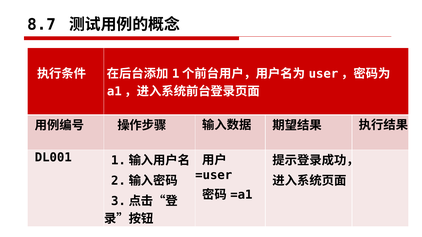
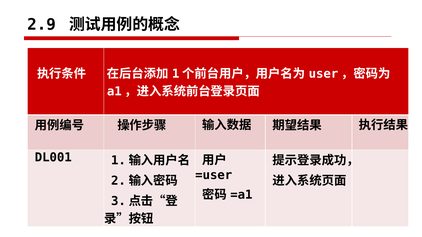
8.7: 8.7 -> 2.9 (42, 25)
